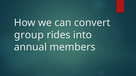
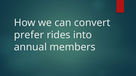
group: group -> prefer (29, 35)
